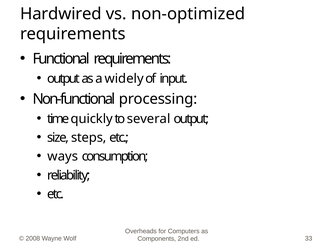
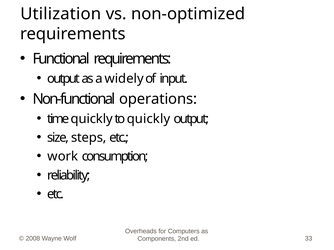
Hardwired: Hardwired -> Utilization (61, 14)
processing: processing -> operations (158, 99)
to several: several -> quickly (149, 119)
ways: ways -> work (63, 157)
